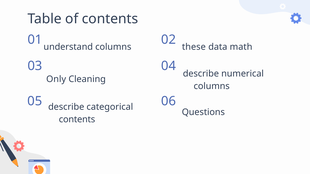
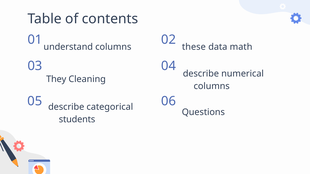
Only: Only -> They (56, 79)
contents: contents -> students (77, 120)
